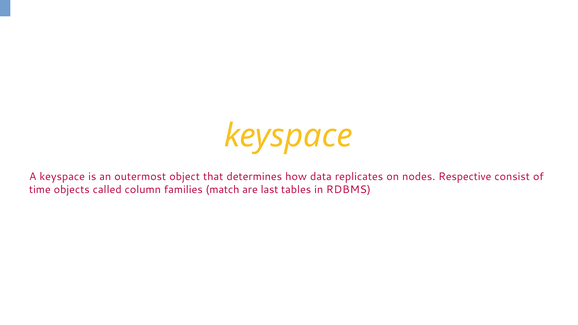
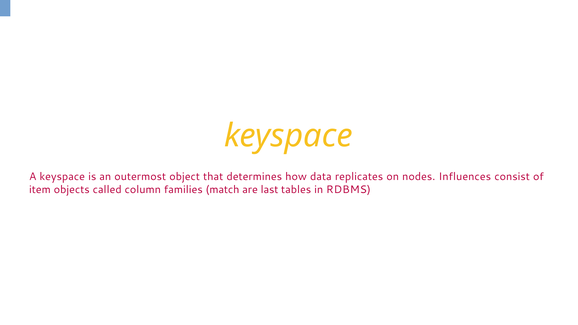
Respective: Respective -> Influences (465, 177)
time: time -> item (40, 190)
